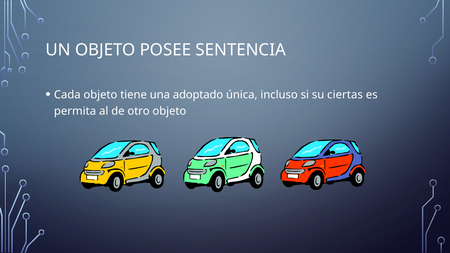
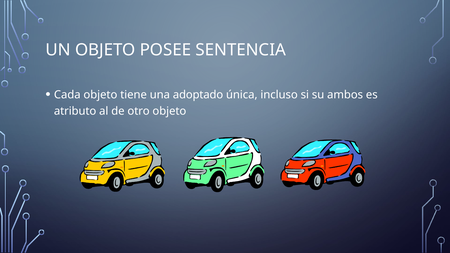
ciertas: ciertas -> ambos (345, 95)
permita: permita -> atributo (75, 111)
